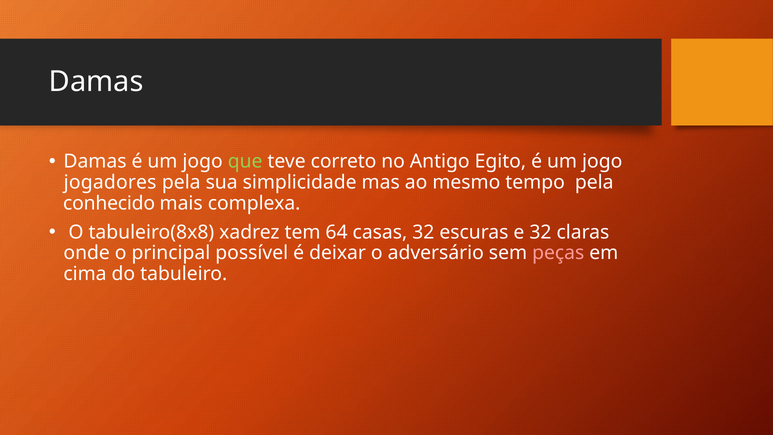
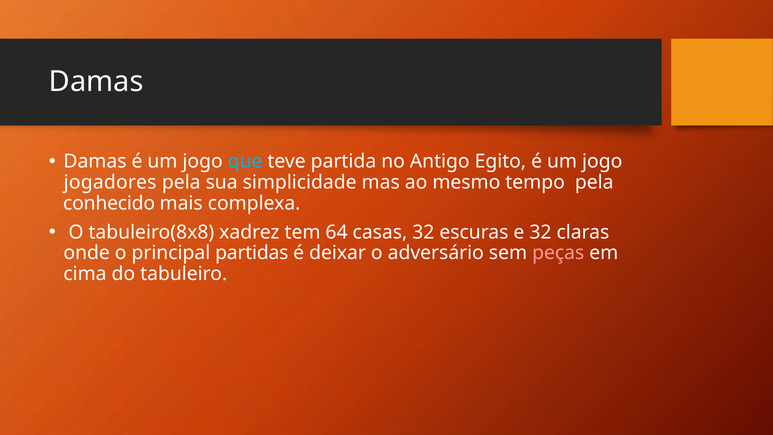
que colour: light green -> light blue (245, 161)
correto: correto -> partida (343, 161)
possível: possível -> partidas (252, 253)
